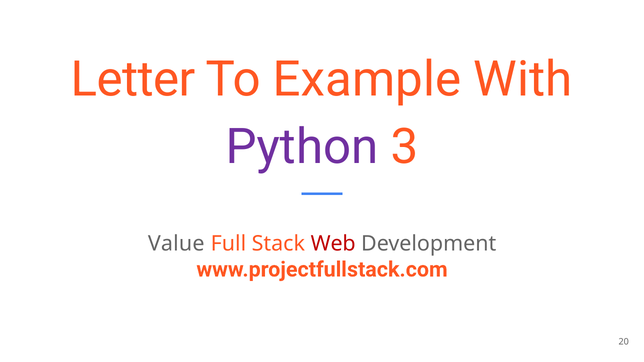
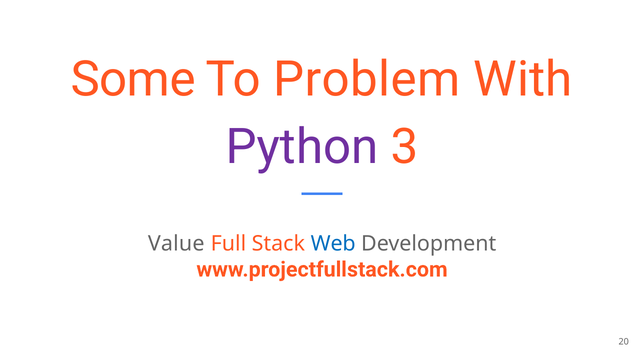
Letter: Letter -> Some (133, 79)
Example: Example -> Problem (367, 79)
Web colour: red -> blue (333, 244)
